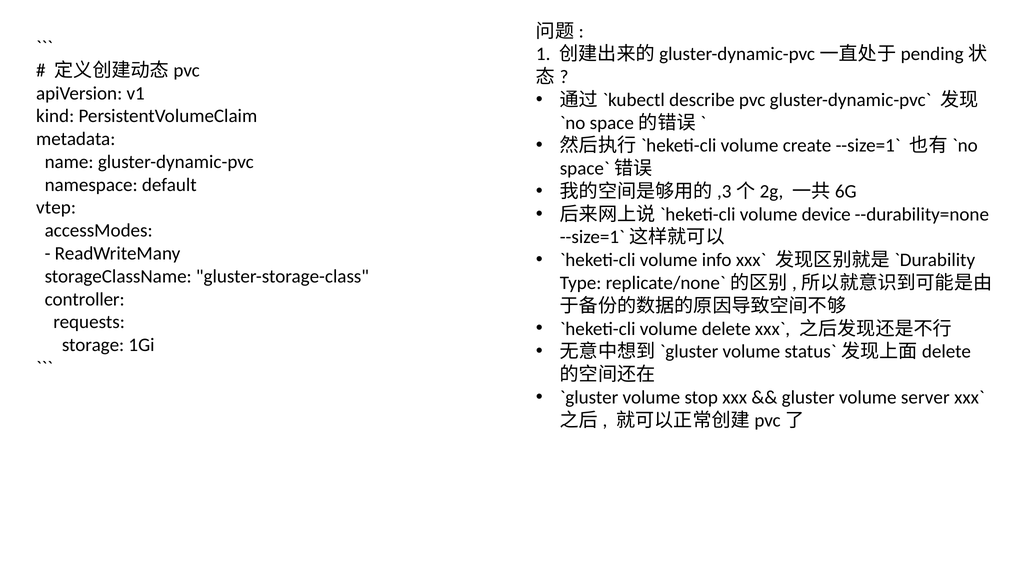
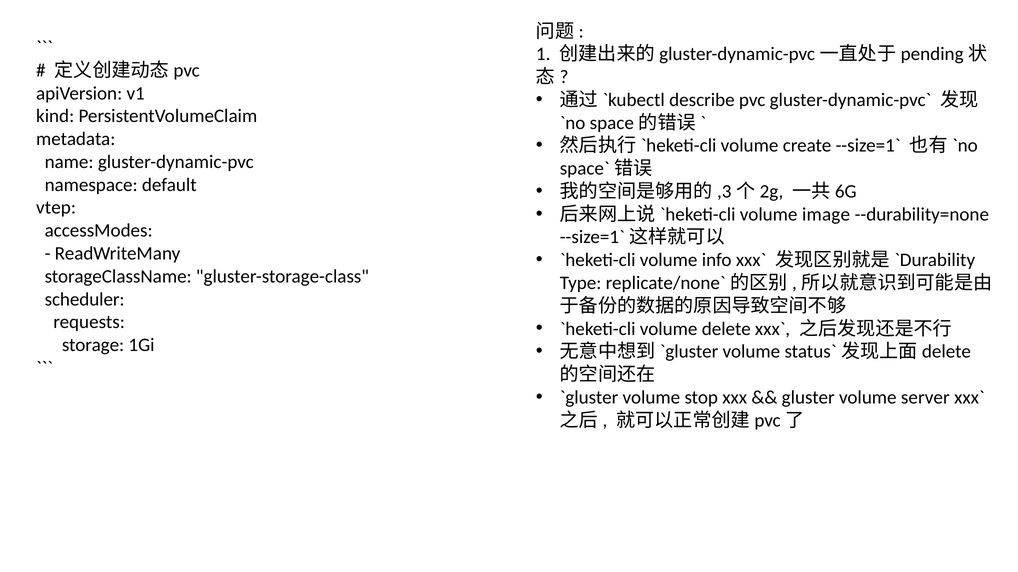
device: device -> image (826, 215)
controller: controller -> scheduler (85, 300)
